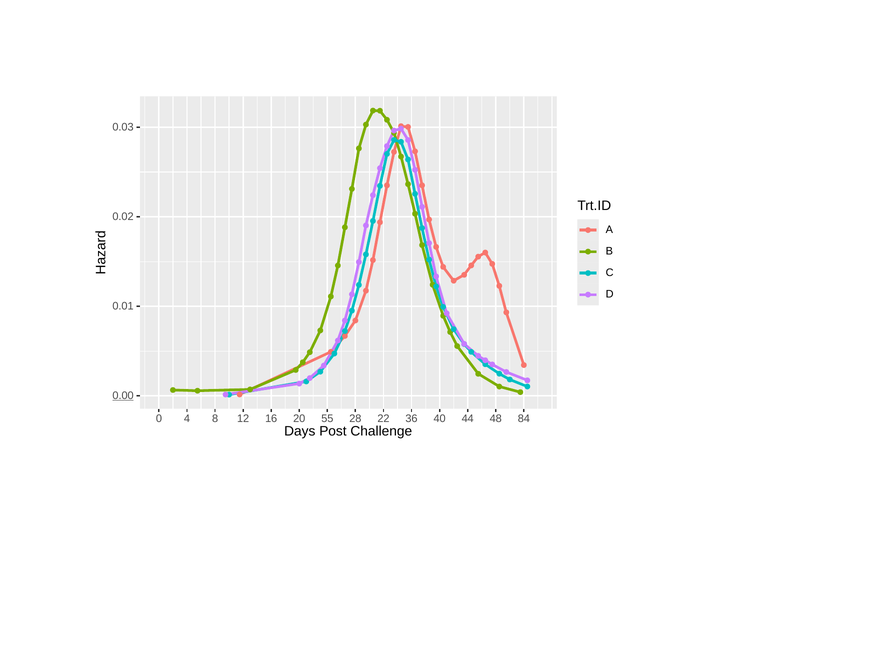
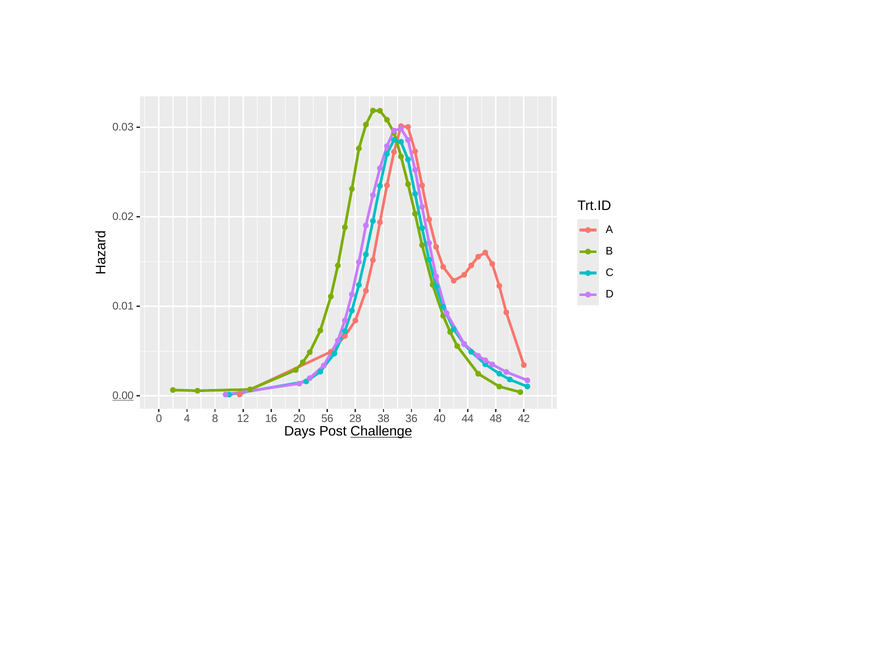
55: 55 -> 56 (327, 418)
22: 22 -> 38 (383, 418)
84: 84 -> 42 (524, 418)
Challenge underline: none -> present (381, 431)
